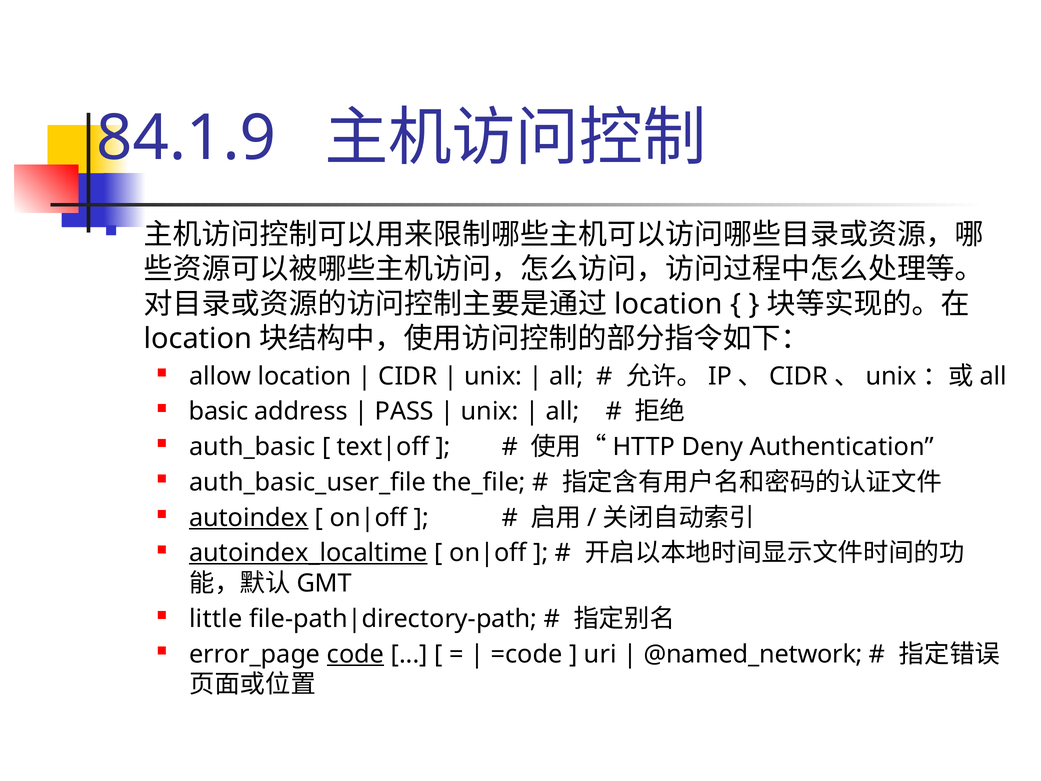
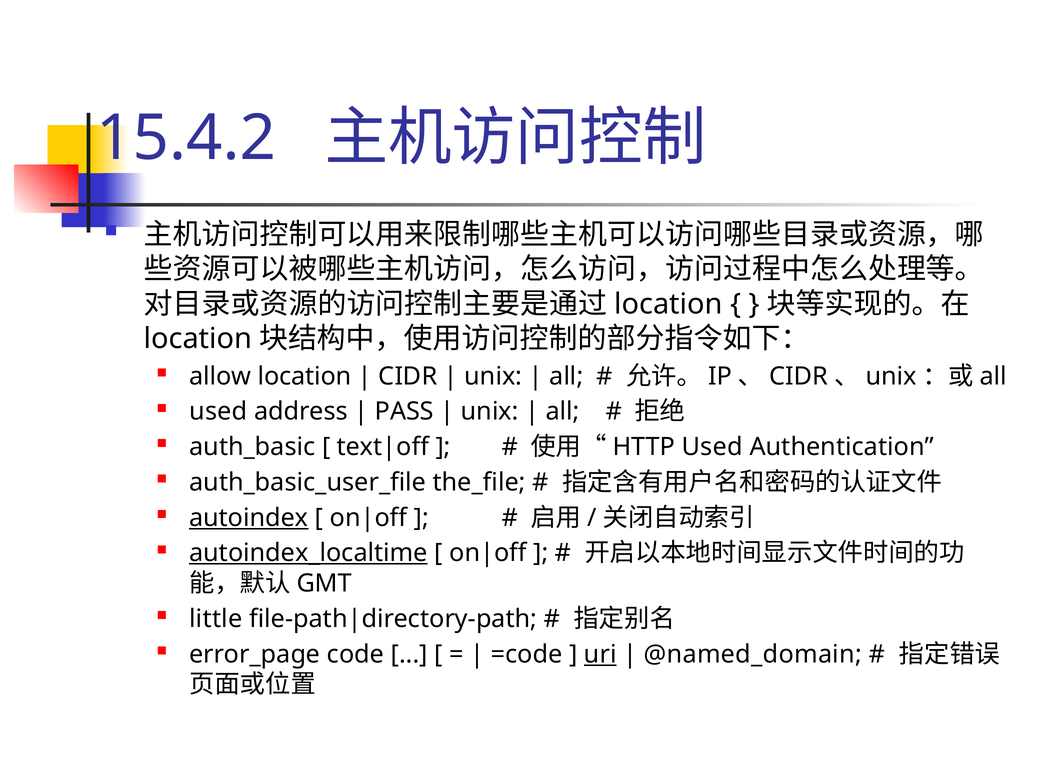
84.1.9: 84.1.9 -> 15.4.2 (186, 138)
basic: basic -> used (218, 411)
Deny: Deny -> Used (712, 447)
code underline: present -> none (356, 654)
uri underline: none -> present (600, 654)
@named_network: @named_network -> @named_domain (753, 654)
